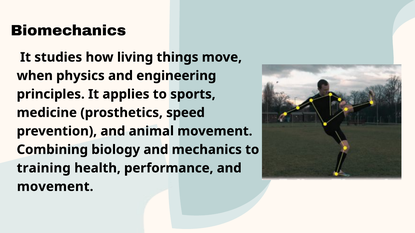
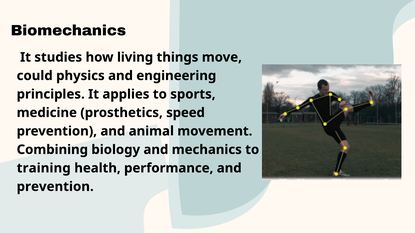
when: when -> could (35, 76)
movement: movement -> prevention (55, 187)
